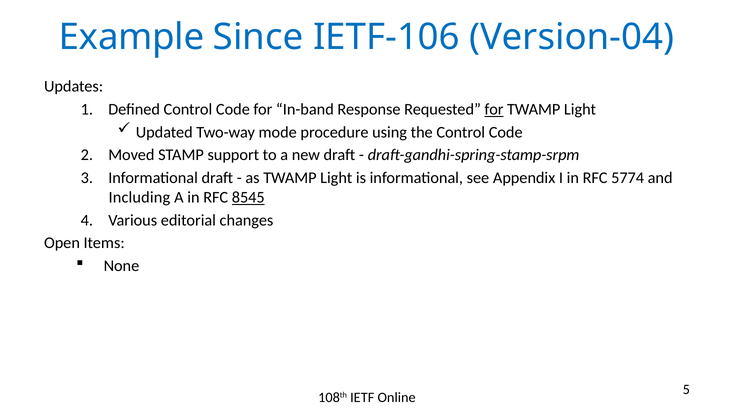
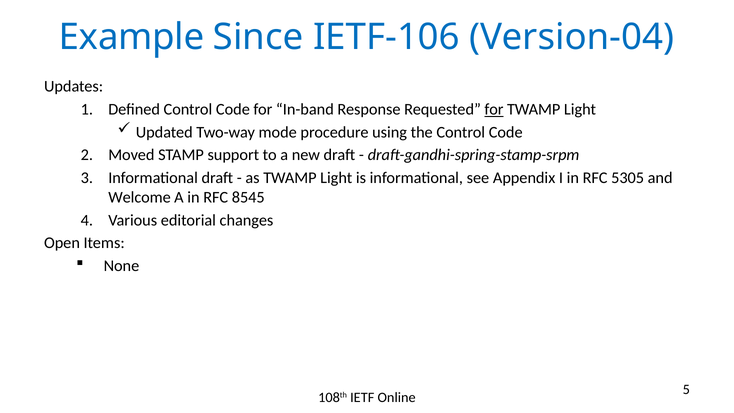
5774: 5774 -> 5305 (628, 178)
Including: Including -> Welcome (140, 197)
8545 underline: present -> none (248, 197)
